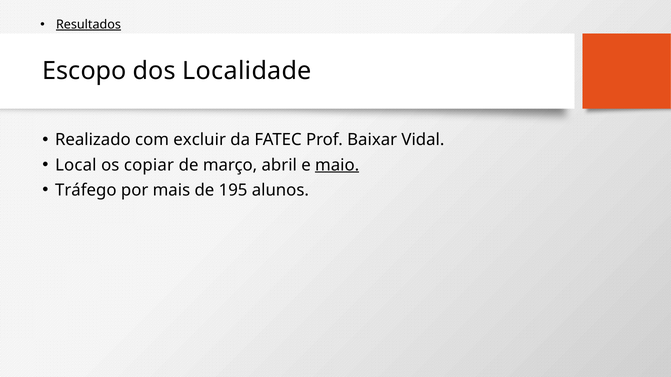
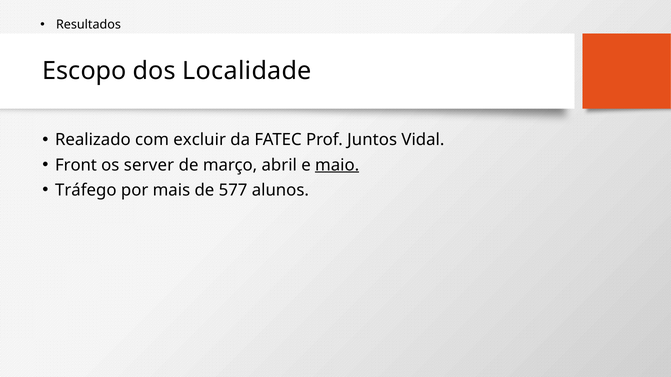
Resultados underline: present -> none (88, 25)
Baixar: Baixar -> Juntos (372, 140)
Local: Local -> Front (76, 165)
copiar: copiar -> server (149, 165)
195: 195 -> 577 (233, 190)
